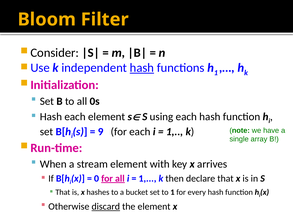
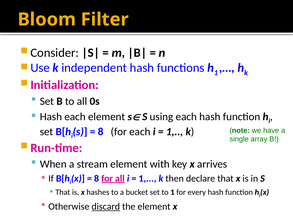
hash underline: present -> none (142, 68)
9: 9 -> 8 (101, 132)
0: 0 -> 8 (97, 179)
